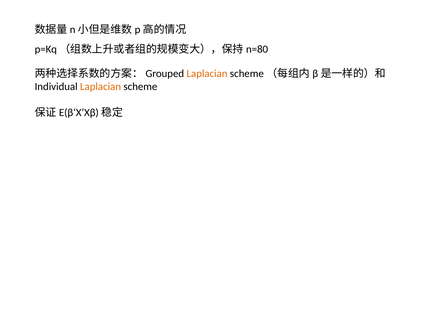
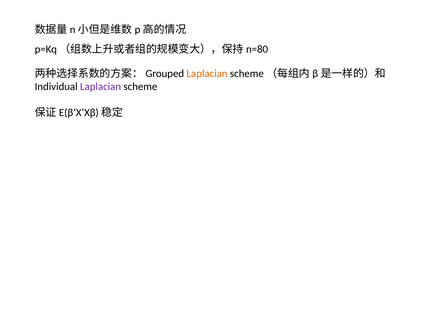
Laplacian colour: orange -> purple (101, 87)
